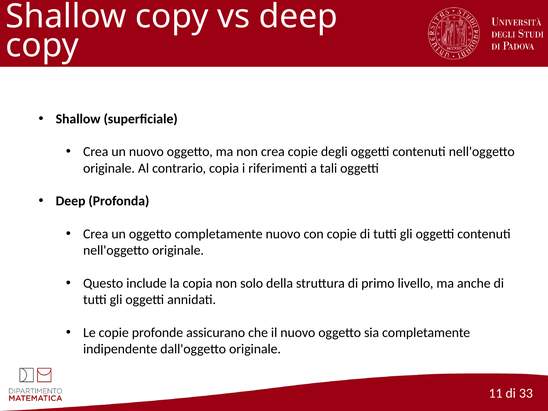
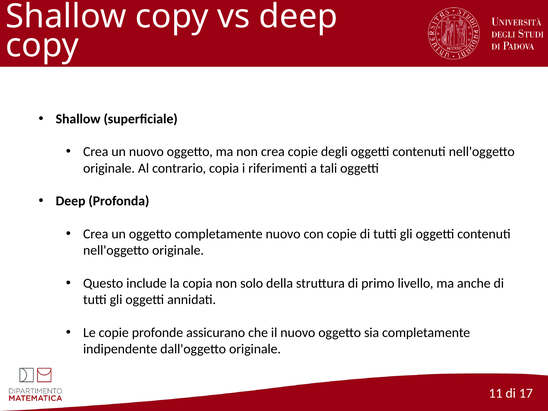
33: 33 -> 17 (526, 393)
